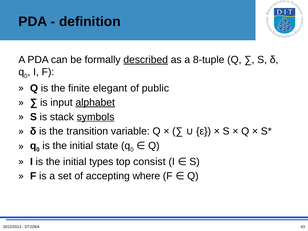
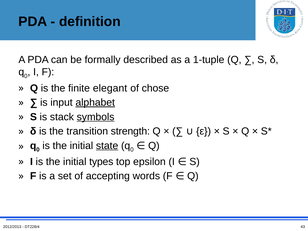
described underline: present -> none (146, 60)
8-tuple: 8-tuple -> 1-tuple (209, 60)
public: public -> chose (155, 88)
variable: variable -> strength (130, 131)
state underline: none -> present (107, 146)
consist: consist -> epsilon (149, 162)
where: where -> words (146, 176)
